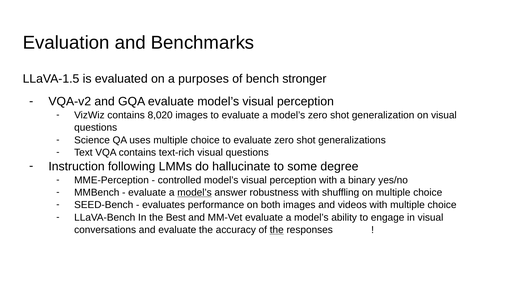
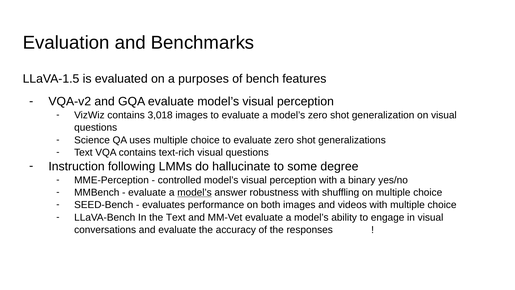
stronger: stronger -> features (304, 79)
8,020: 8,020 -> 3,018 (160, 115)
the Best: Best -> Text (176, 217)
the underline: present -> none (277, 230)
